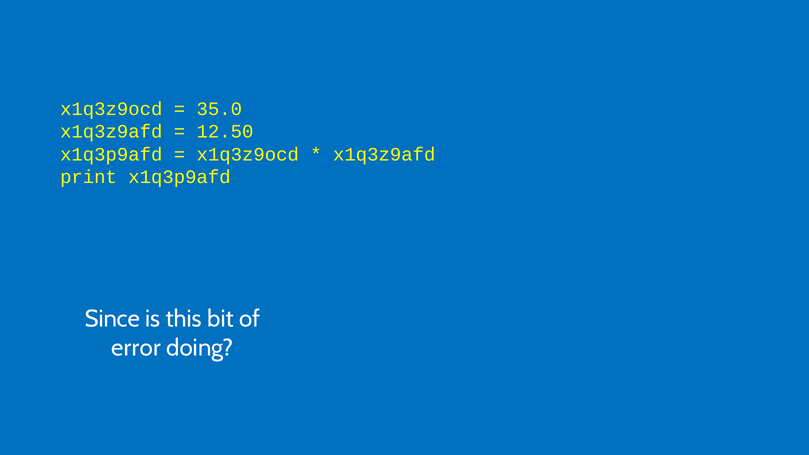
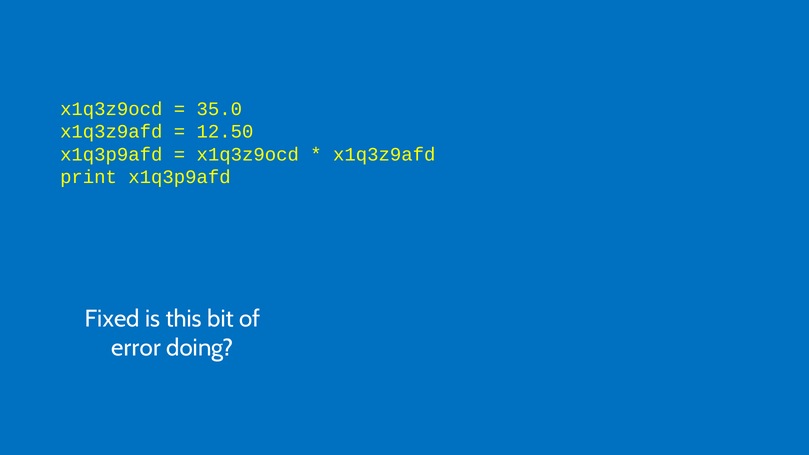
Since: Since -> Fixed (112, 319)
